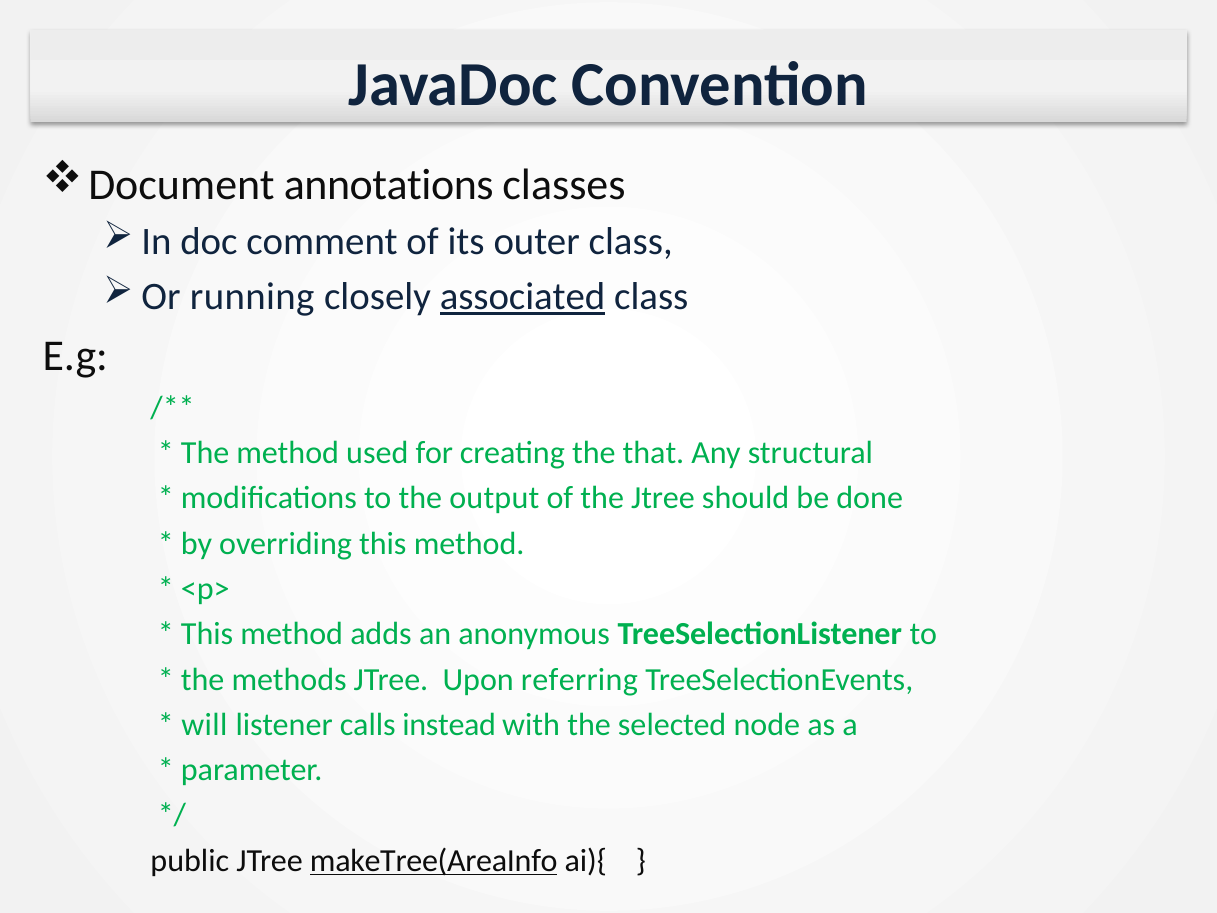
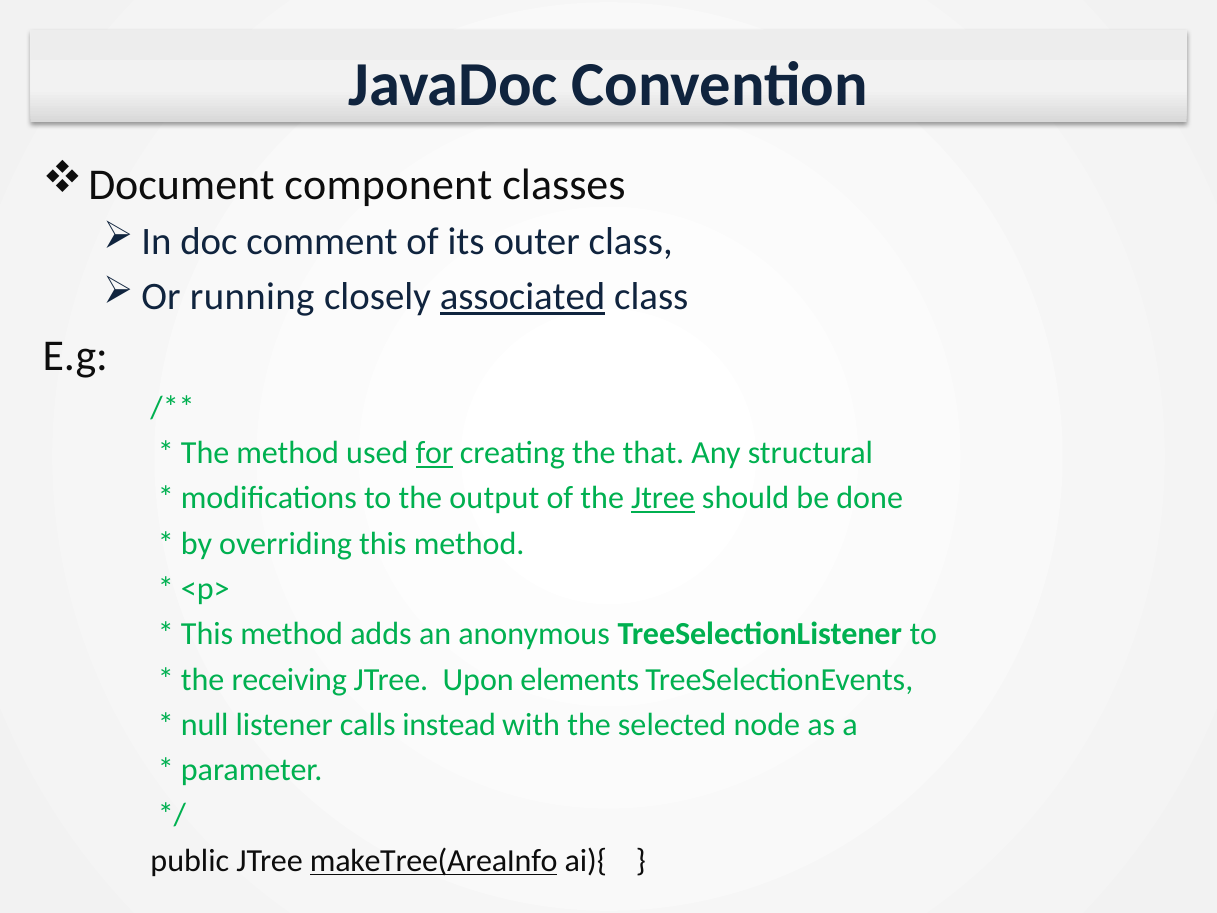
annotations: annotations -> component (388, 184)
for underline: none -> present (434, 453)
Jtree underline: none -> present (663, 498)
methods: methods -> receiving (289, 679)
referring: referring -> elements (580, 679)
will: will -> null (205, 725)
